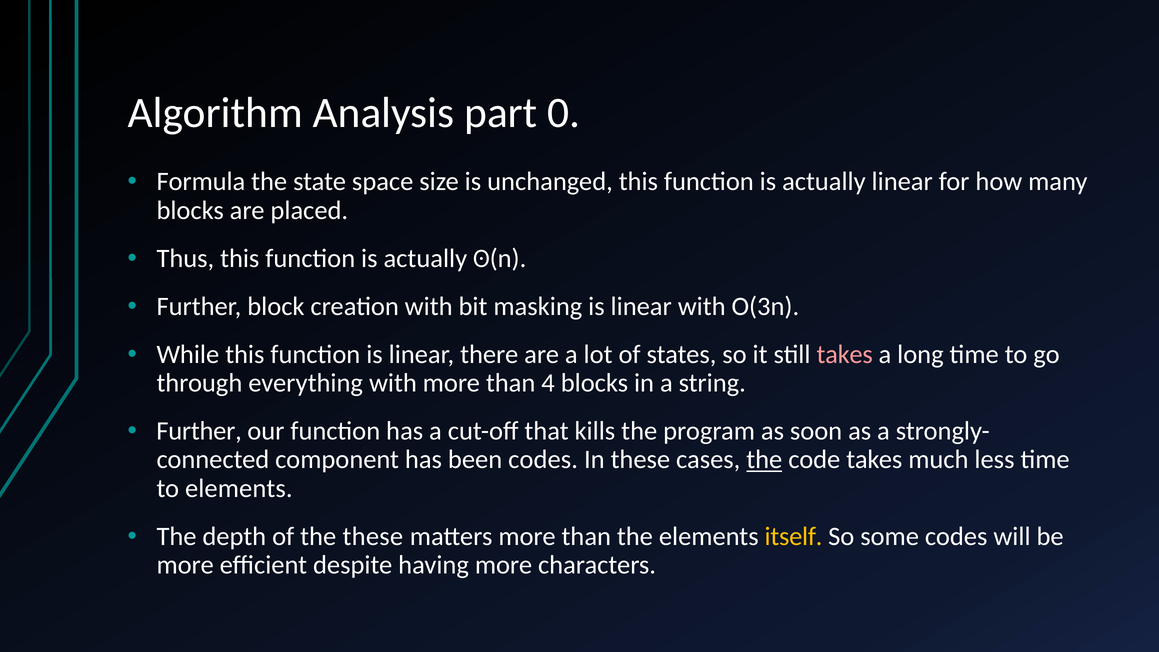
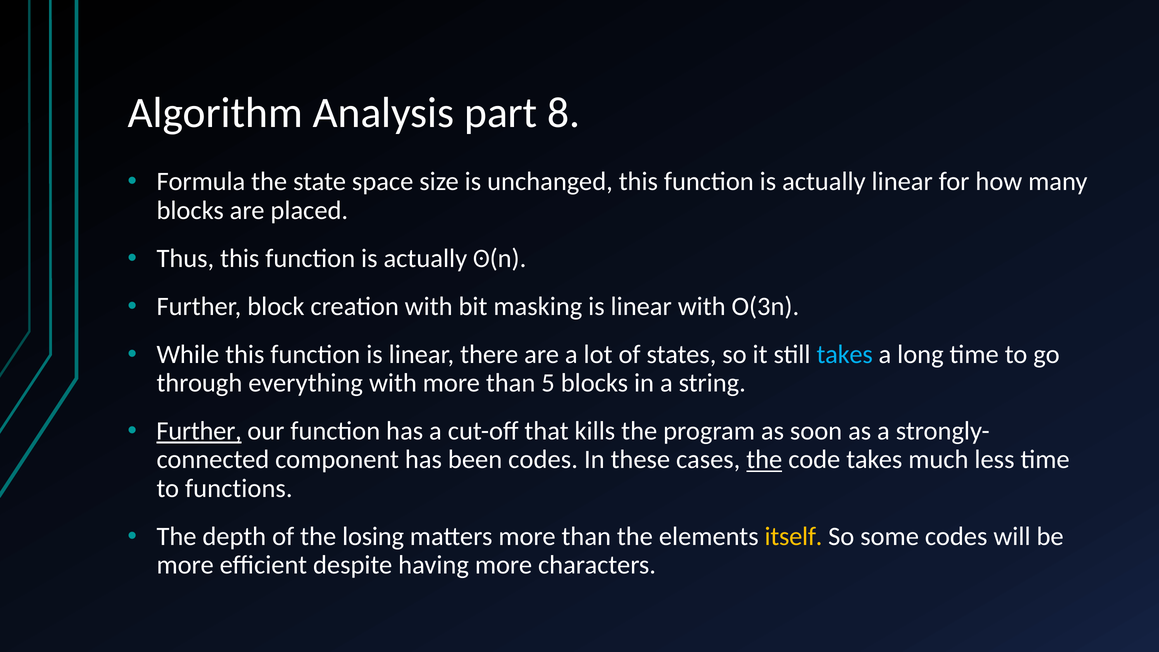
0: 0 -> 8 (564, 113)
takes colour: pink -> light blue (845, 354)
4: 4 -> 5 (548, 383)
Further underline: none -> present (199, 431)
to elements: elements -> functions (239, 488)
the these: these -> losing (373, 536)
